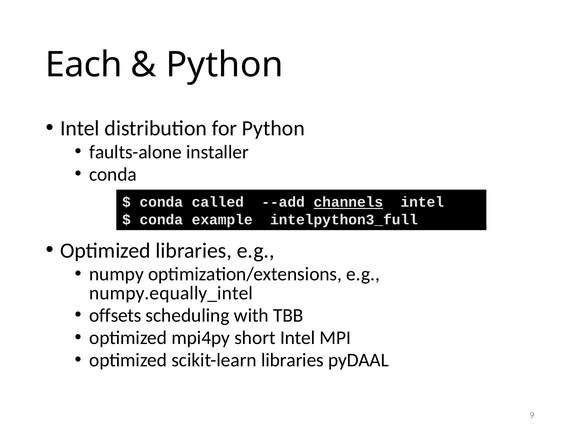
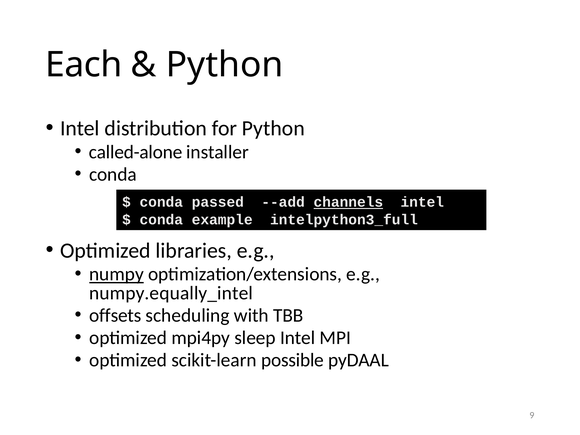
faults-alone: faults-alone -> called-alone (136, 152)
called: called -> passed (218, 202)
numpy underline: none -> present (116, 274)
short: short -> sleep (255, 338)
scikit-learn libraries: libraries -> possible (292, 360)
